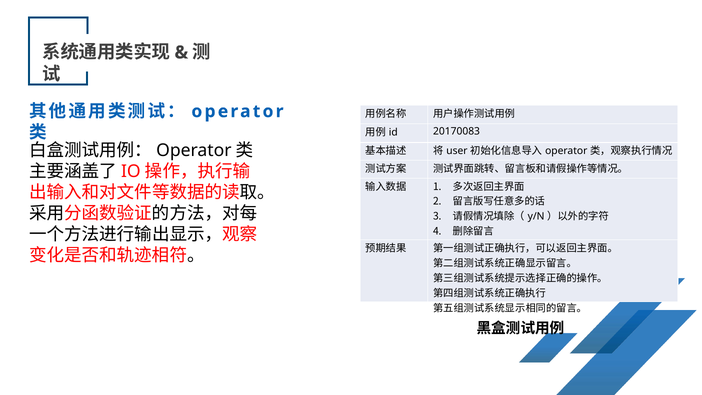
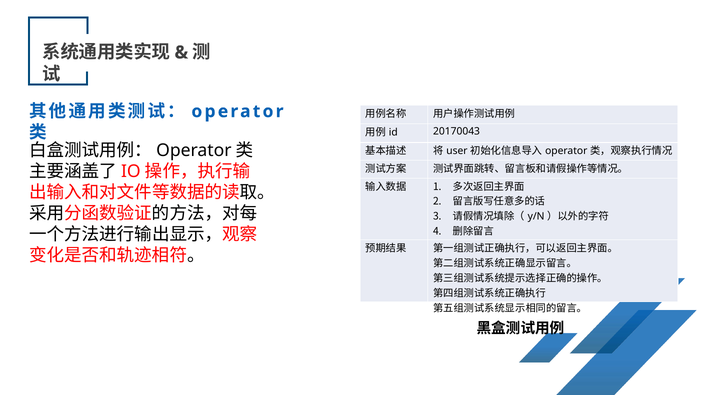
20170083: 20170083 -> 20170043 (457, 131)
